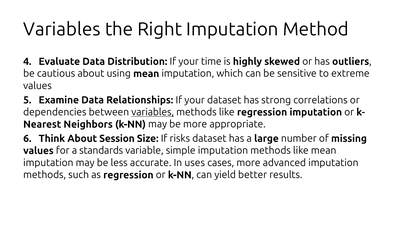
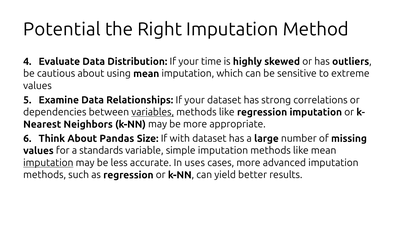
Variables: Variables -> Potential (62, 29)
Session: Session -> Pandas (117, 138)
risks: risks -> with (180, 138)
imputation underline: none -> present (48, 163)
